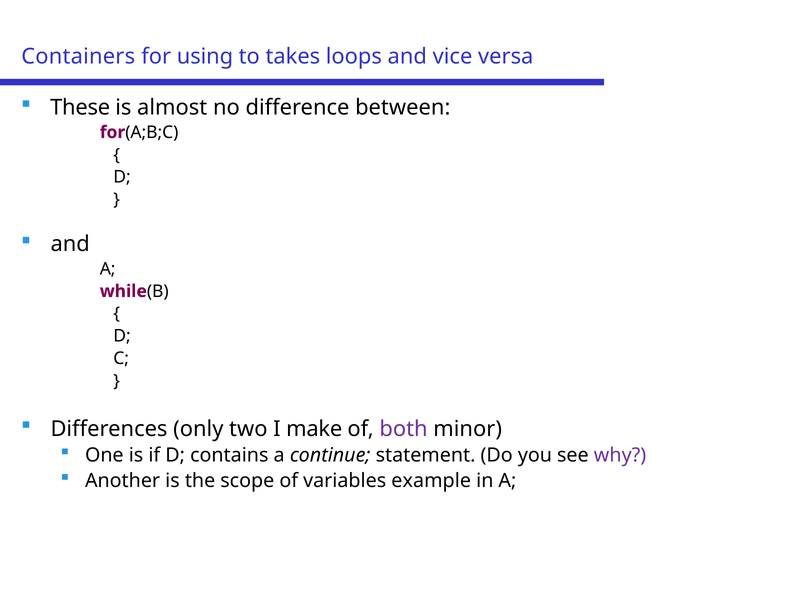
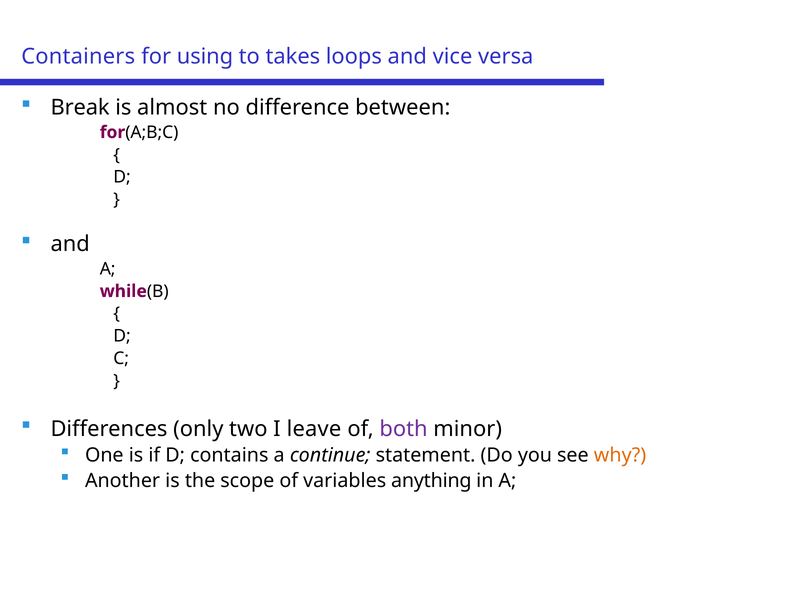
These: These -> Break (80, 108)
make: make -> leave (314, 429)
why colour: purple -> orange (620, 455)
example: example -> anything (431, 481)
